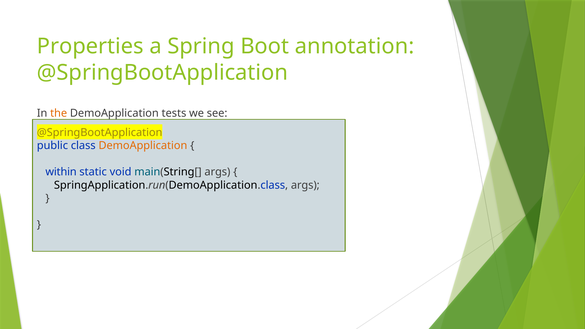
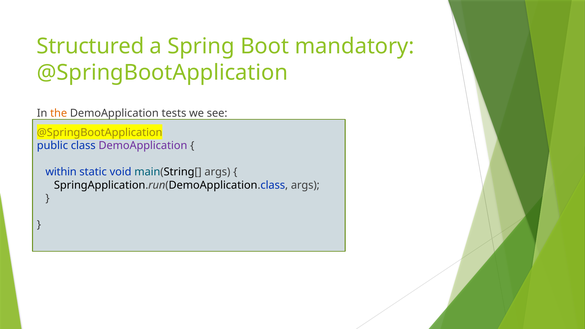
Properties: Properties -> Structured (90, 46)
annotation: annotation -> mandatory (355, 46)
DemoApplication colour: orange -> purple (143, 146)
